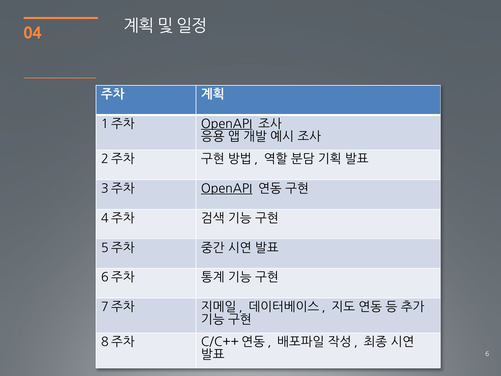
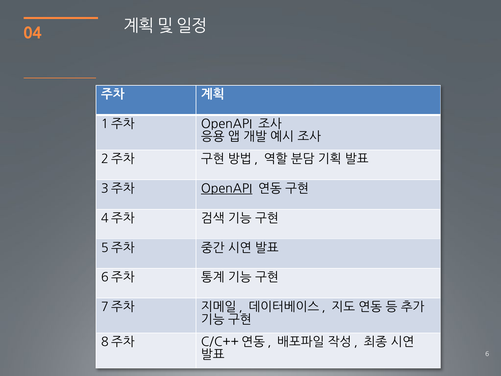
OpenAPI underline: present -> none (227, 124)
